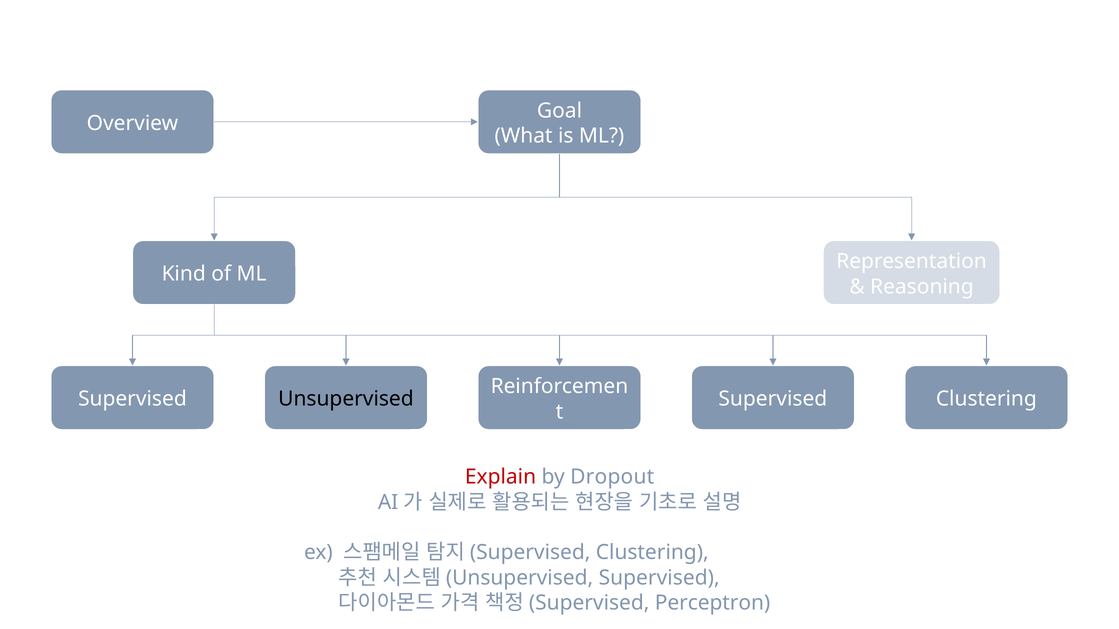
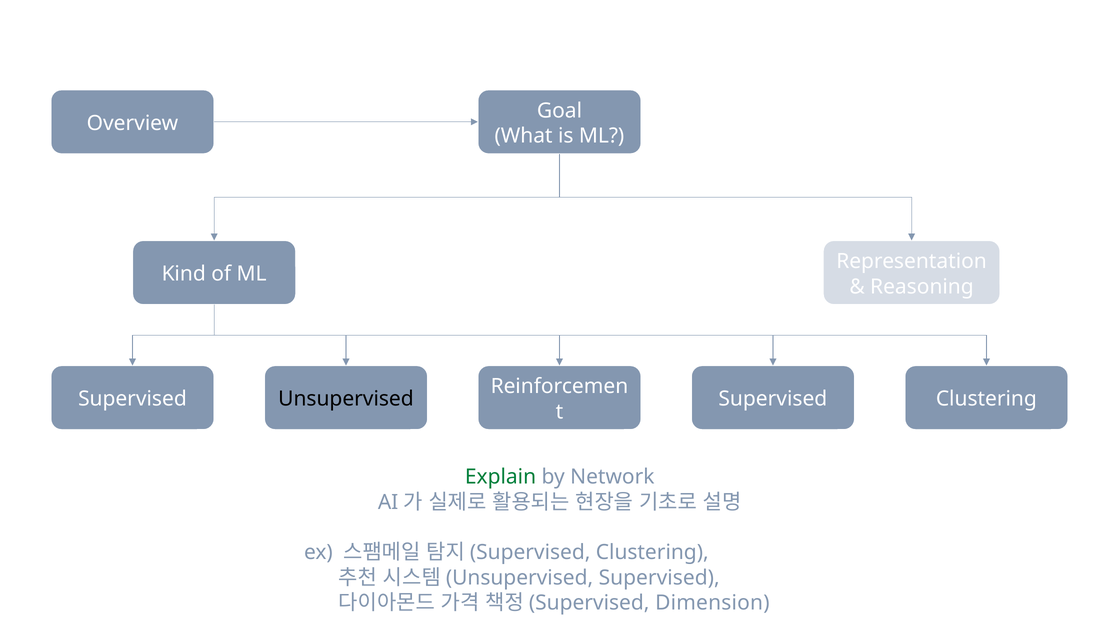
Explain colour: red -> green (501, 477)
Dropout: Dropout -> Network (612, 477)
Perceptron: Perceptron -> Dimension (712, 603)
